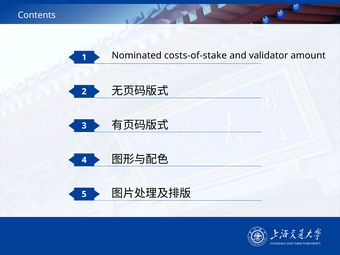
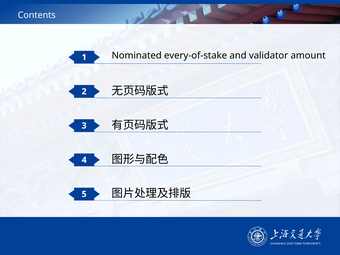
costs-of-stake: costs-of-stake -> every-of-stake (196, 55)
